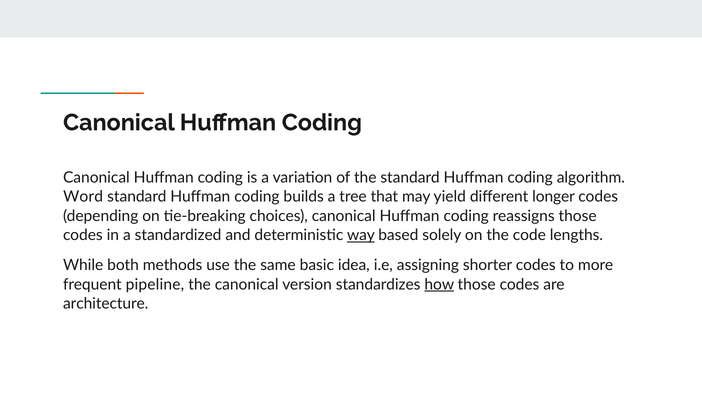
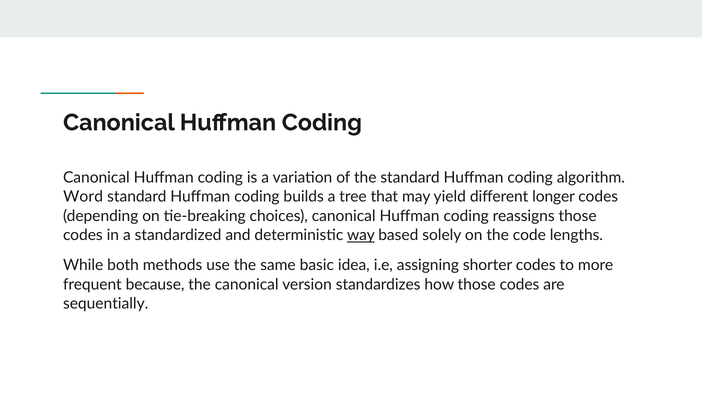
pipeline: pipeline -> because (155, 284)
how underline: present -> none (439, 284)
architecture: architecture -> sequentially (106, 304)
